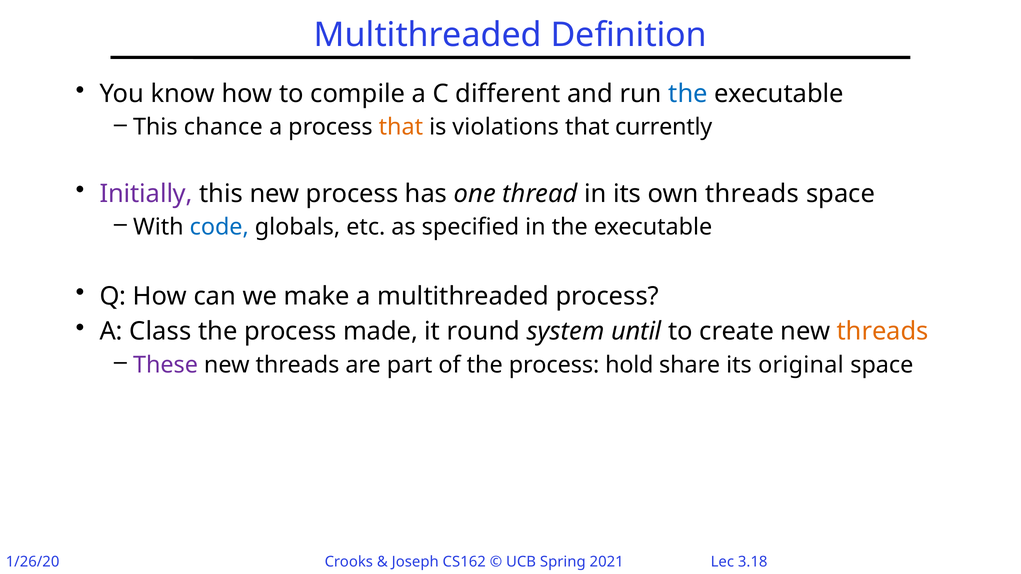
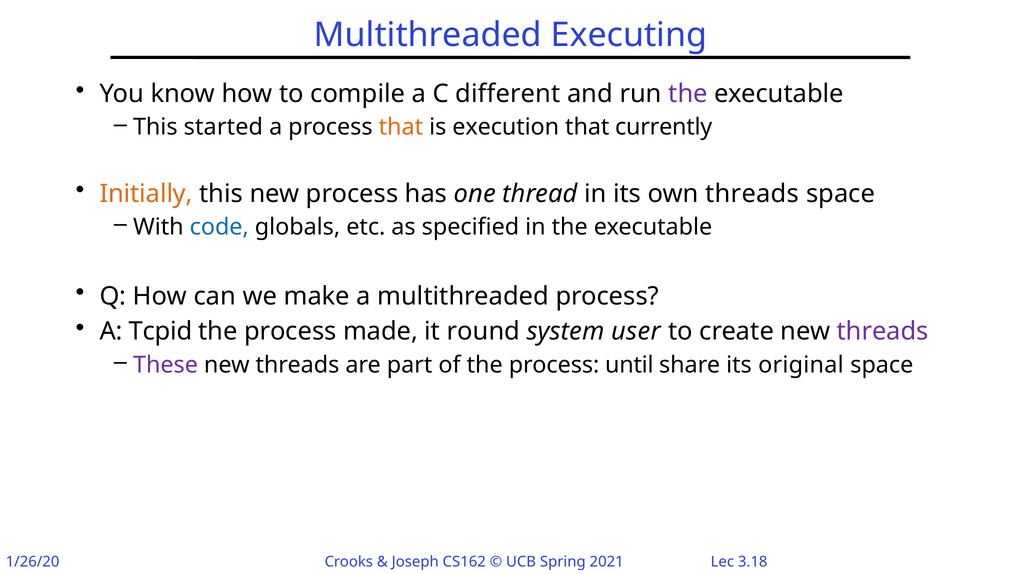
Definition: Definition -> Executing (629, 35)
the colour: blue -> purple (688, 94)
chance: chance -> started (223, 127)
violations: violations -> execution (506, 127)
Initially colour: purple -> orange (146, 194)
Class: Class -> Tcpid (161, 332)
until: until -> user (636, 332)
threads colour: orange -> purple (883, 332)
hold: hold -> until (629, 365)
